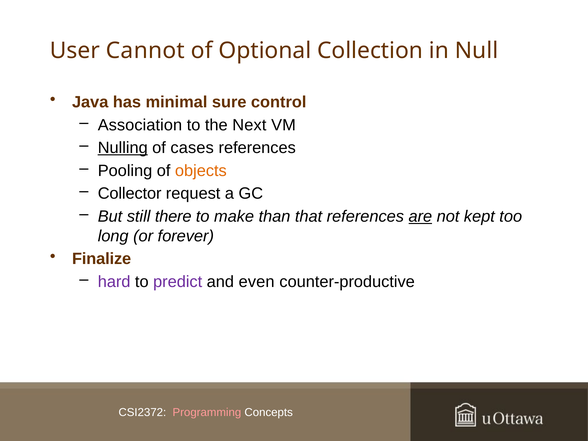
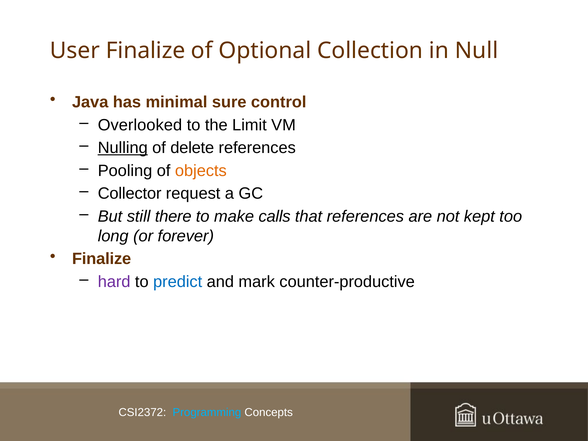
User Cannot: Cannot -> Finalize (146, 51)
Association: Association -> Overlooked (140, 125)
Next: Next -> Limit (249, 125)
cases: cases -> delete (192, 148)
than: than -> calls (275, 216)
are underline: present -> none (420, 216)
predict colour: purple -> blue (178, 282)
even: even -> mark (257, 282)
Programming colour: pink -> light blue (207, 412)
